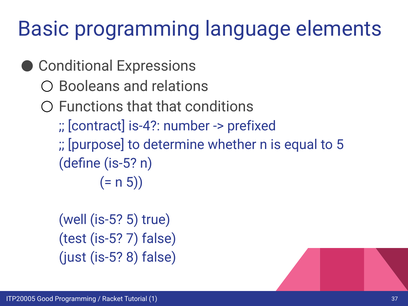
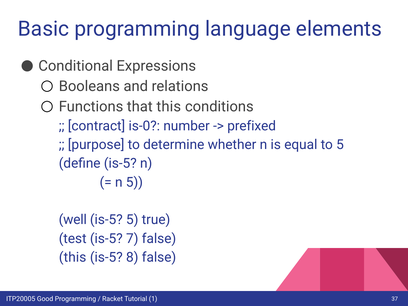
that that: that -> this (169, 107)
is-4: is-4 -> is-0 (144, 126)
just: just -> this (73, 257)
